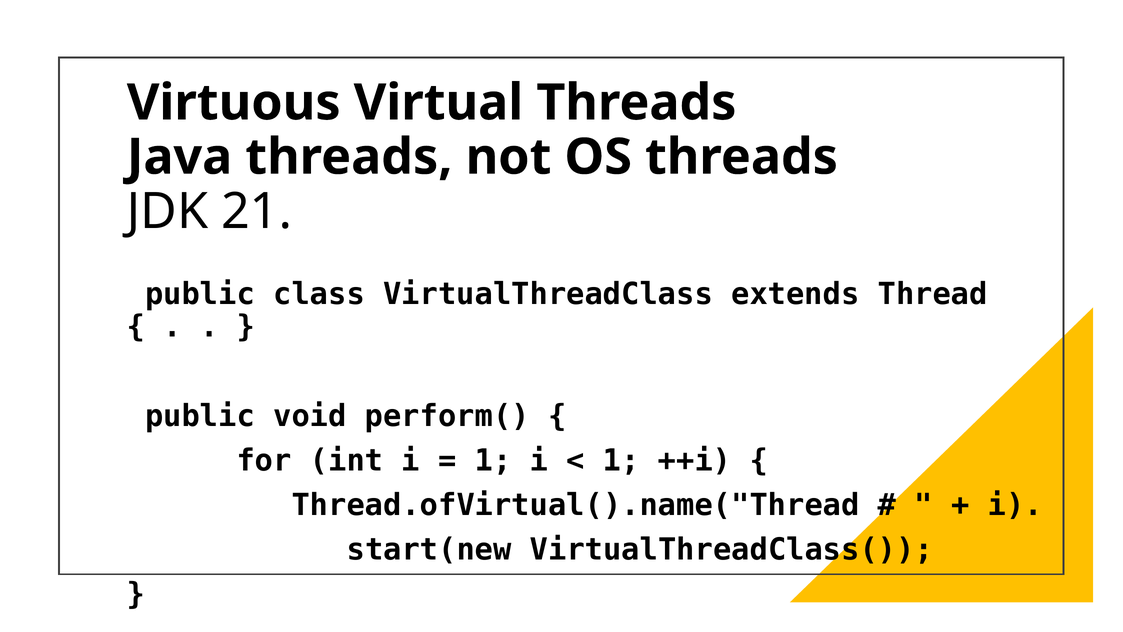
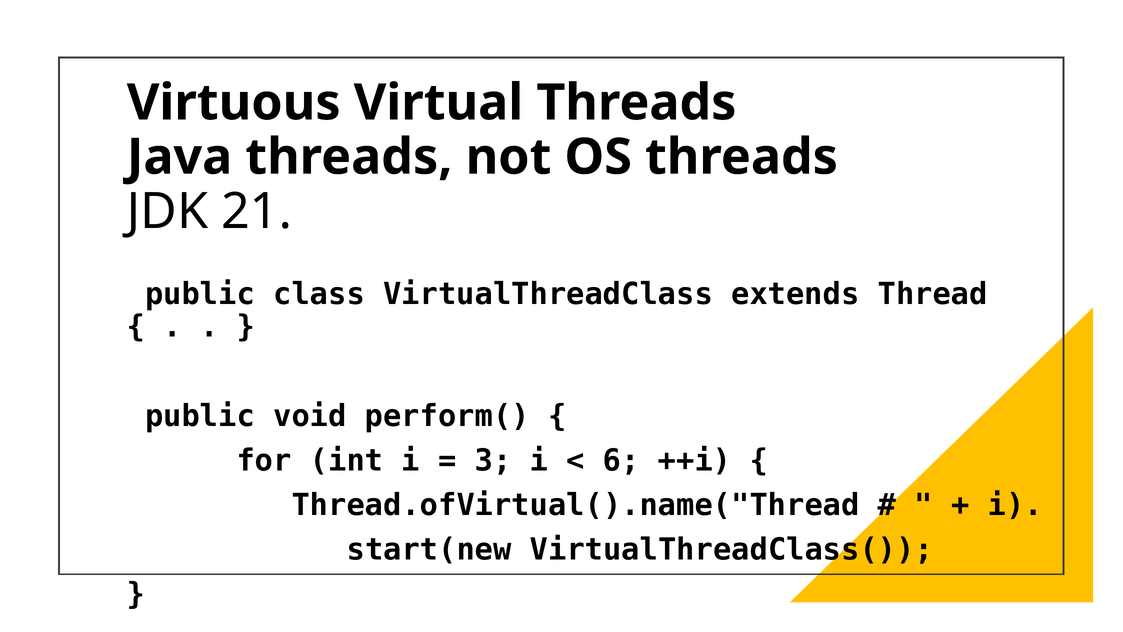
1: 1 -> 3 (493, 460)
1: 1 -> 6 (621, 460)
